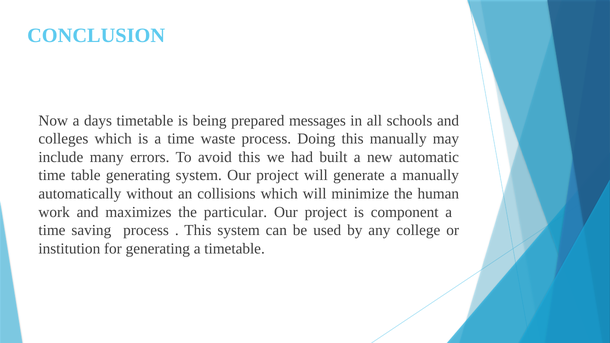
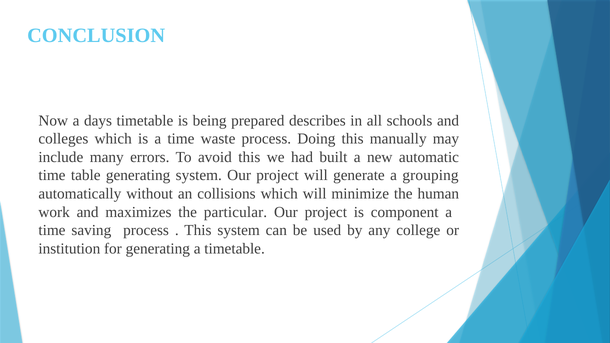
messages: messages -> describes (317, 121)
a manually: manually -> grouping (431, 176)
